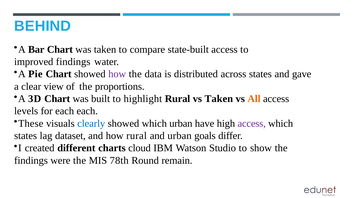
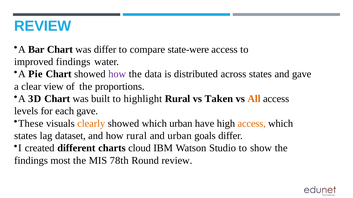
BEHIND: BEHIND -> REVIEW (43, 26)
was taken: taken -> differ (105, 50)
state-built: state-built -> state-were (188, 50)
each each: each -> gave (87, 111)
clearly colour: blue -> orange (91, 124)
access colour: purple -> orange (252, 124)
were: were -> most (60, 161)
Round remain: remain -> review (177, 161)
